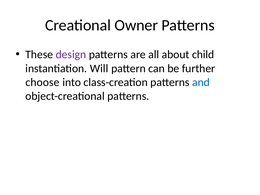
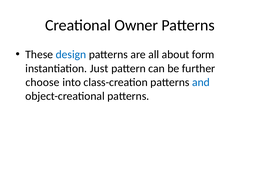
design colour: purple -> blue (71, 55)
child: child -> form (203, 55)
Will: Will -> Just (99, 68)
